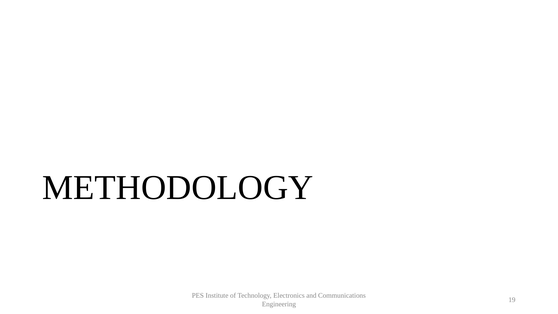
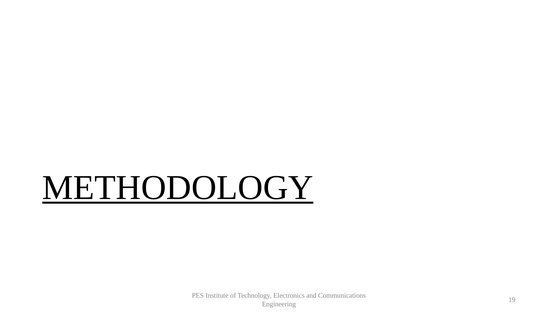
METHODOLOGY underline: none -> present (178, 188)
